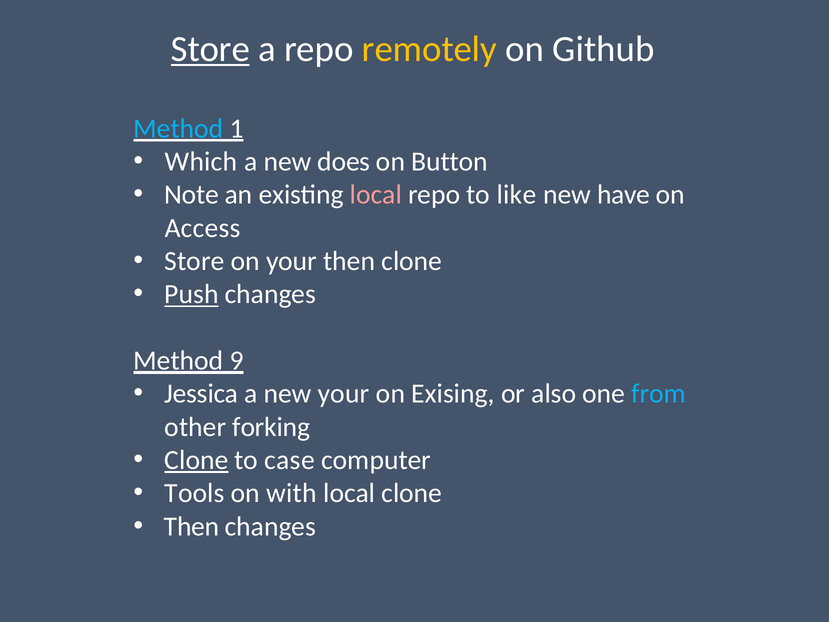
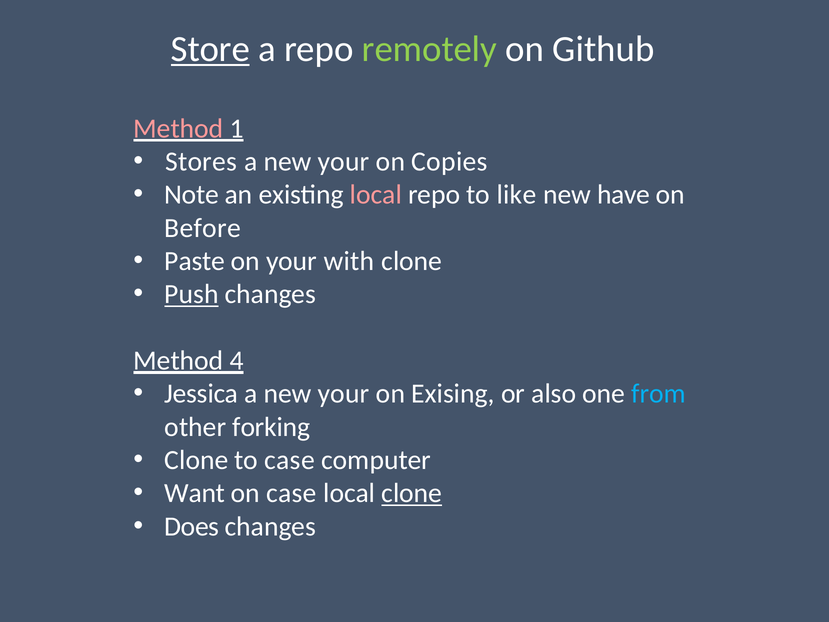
remotely colour: yellow -> light green (429, 49)
Method colour: light blue -> pink (178, 128)
Which: Which -> Stores (201, 162)
does: does -> your (344, 162)
Button: Button -> Copies (449, 162)
Access: Access -> Before (203, 228)
Store: Store -> Paste (195, 261)
your then: then -> with (349, 261)
9: 9 -> 4 (237, 361)
Clone underline: present -> none (196, 460)
Tools: Tools -> Want (195, 493)
on with: with -> case (291, 493)
clone underline: none -> present (412, 493)
Then: Then -> Does (192, 526)
